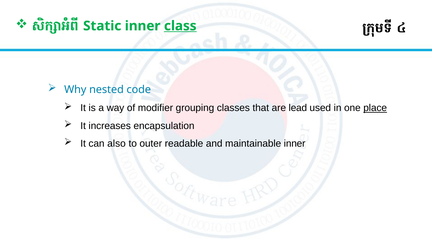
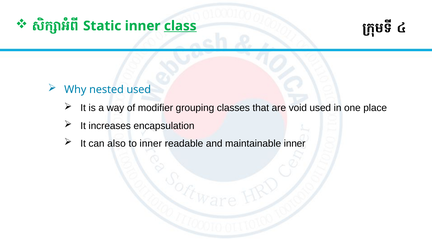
nested code: code -> used (139, 90)
lead: lead -> void (298, 108)
place underline: present -> none (375, 108)
to outer: outer -> inner (151, 144)
